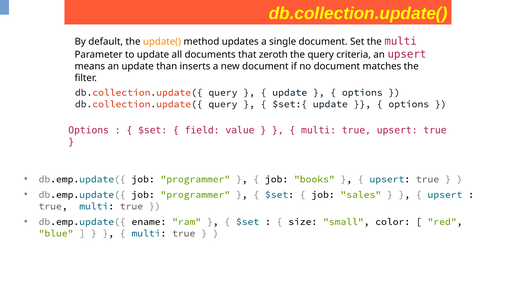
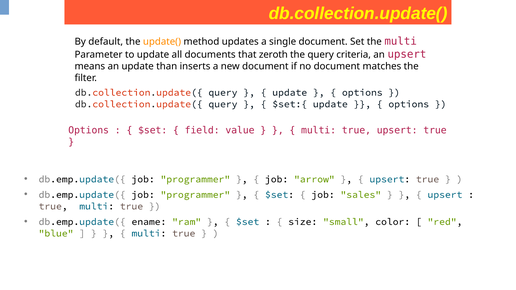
books: books -> arrow (314, 179)
